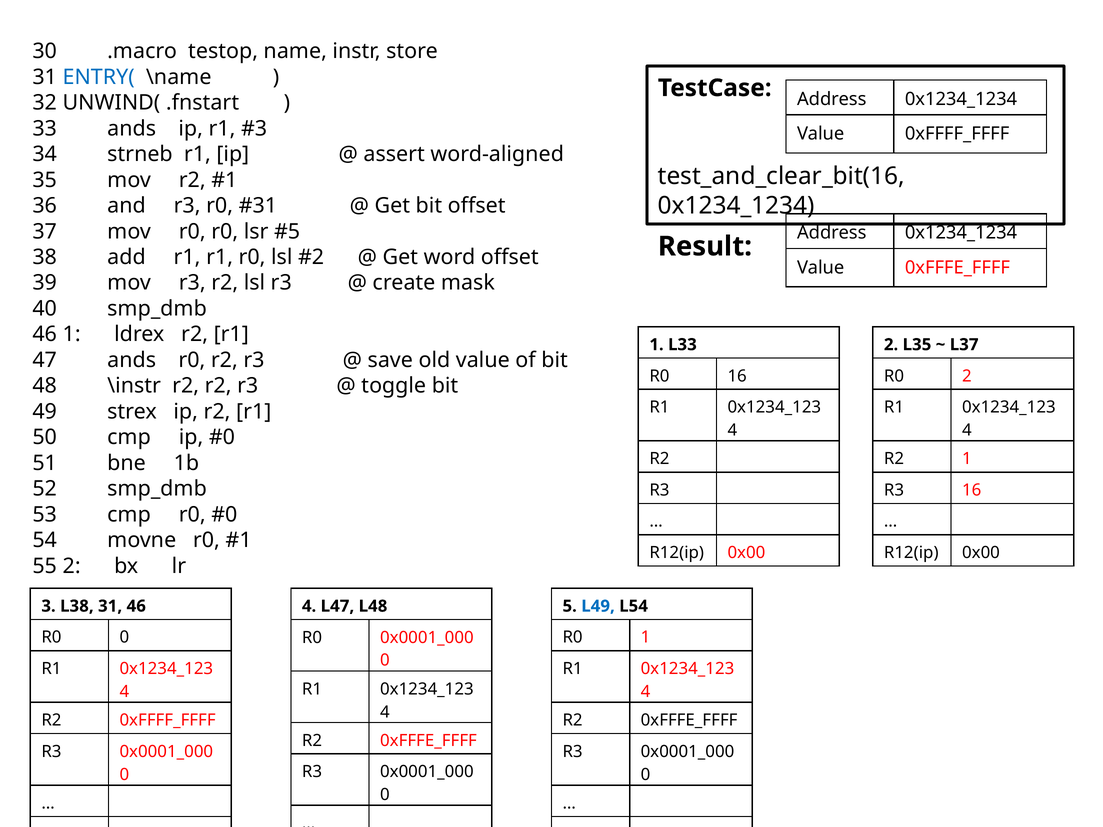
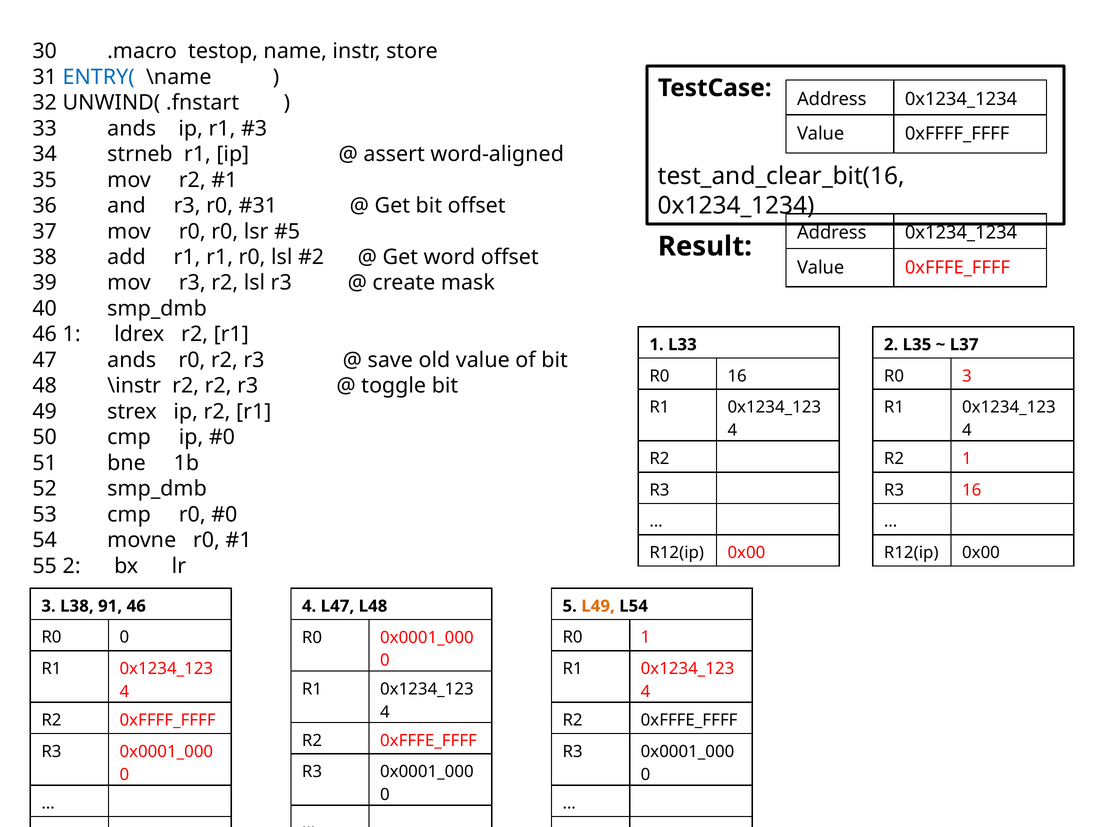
R0 2: 2 -> 3 (967, 376)
L38 31: 31 -> 91 (110, 606)
L49 colour: blue -> orange (598, 606)
